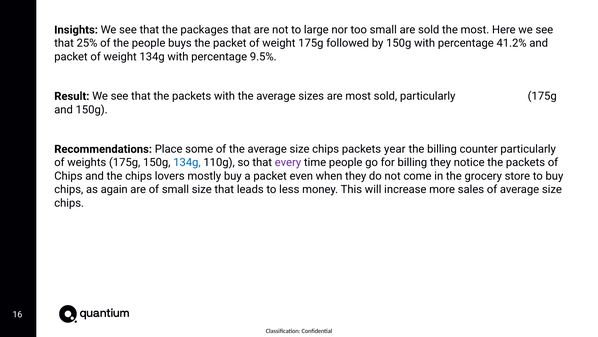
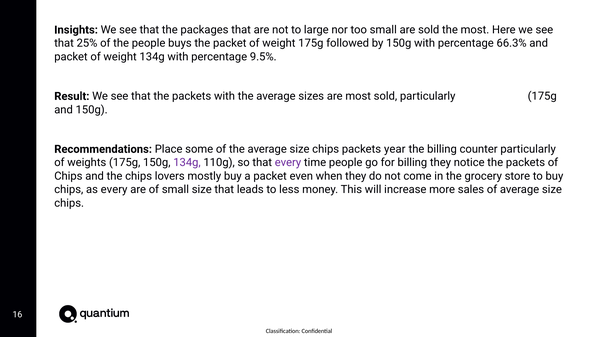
41.2%: 41.2% -> 66.3% (512, 43)
134g colour: blue -> purple (187, 162)
as again: again -> every (114, 189)
